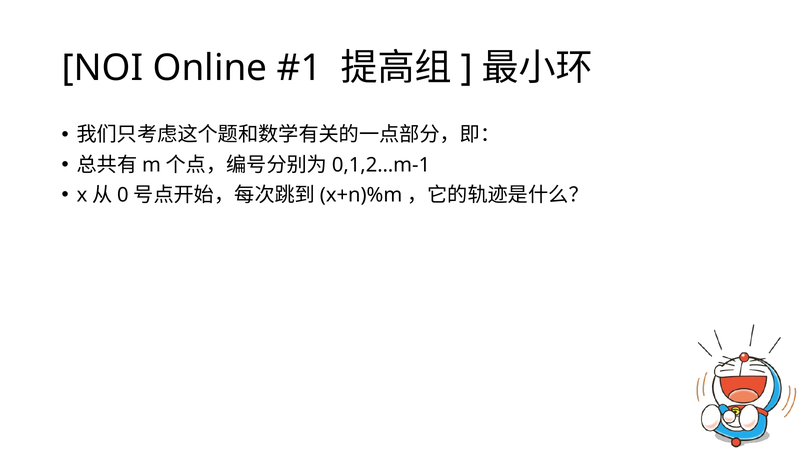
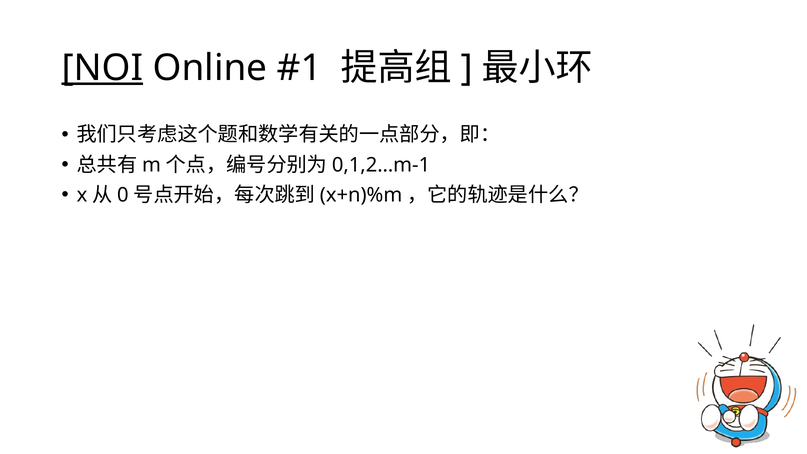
NOI underline: none -> present (102, 68)
